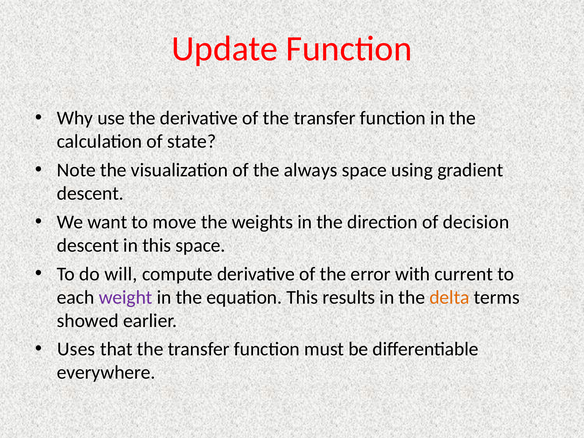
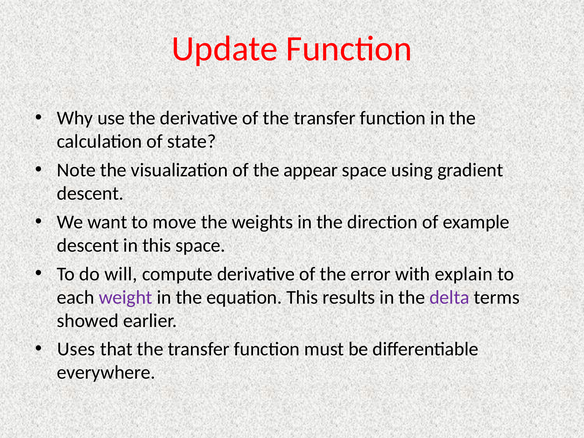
always: always -> appear (311, 170)
decision: decision -> example (476, 222)
current: current -> explain (464, 274)
delta colour: orange -> purple (449, 297)
